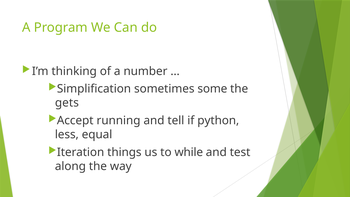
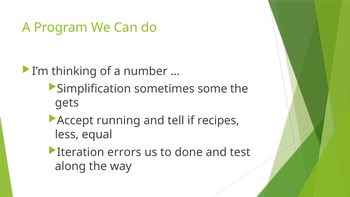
python: python -> recipes (218, 120)
things: things -> errors (124, 152)
while: while -> done (189, 152)
